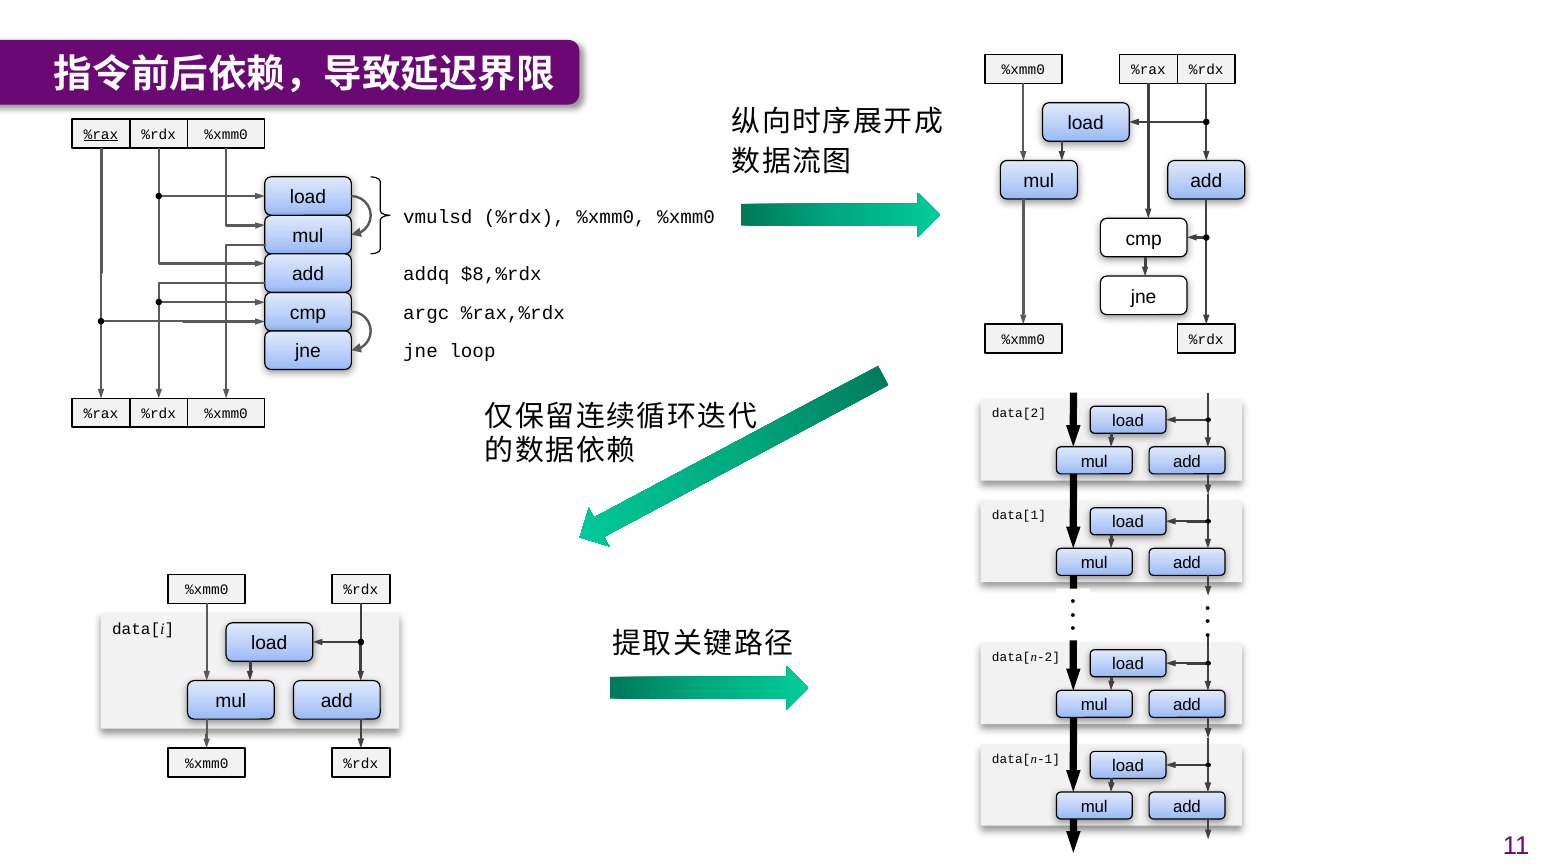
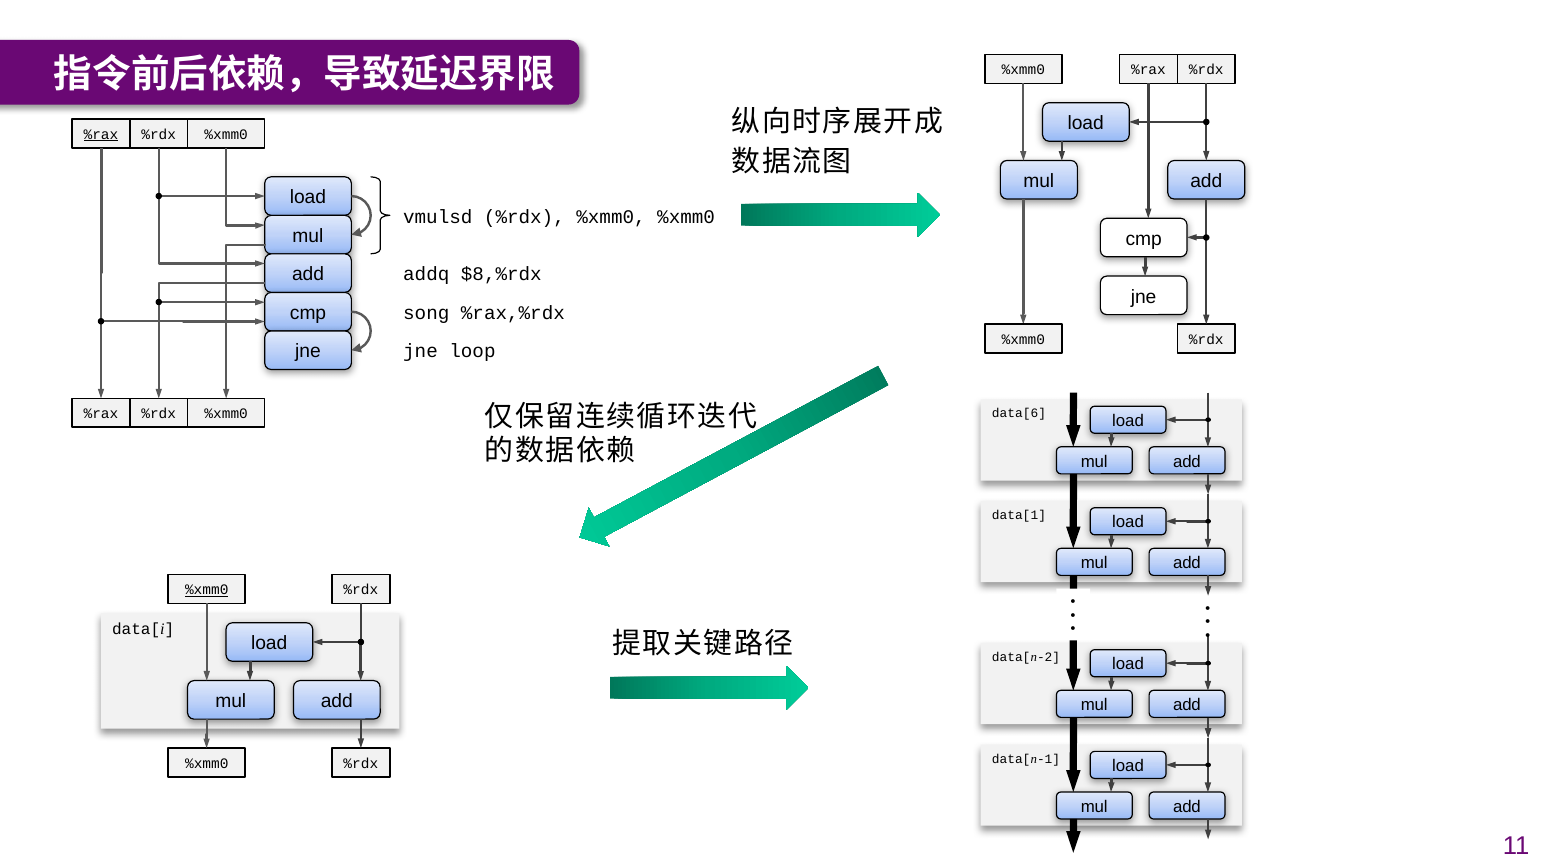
argc: argc -> song (426, 313)
data[2: data[2 -> data[6 (1019, 414)
%xmm0 underline: none -> present (207, 590)
